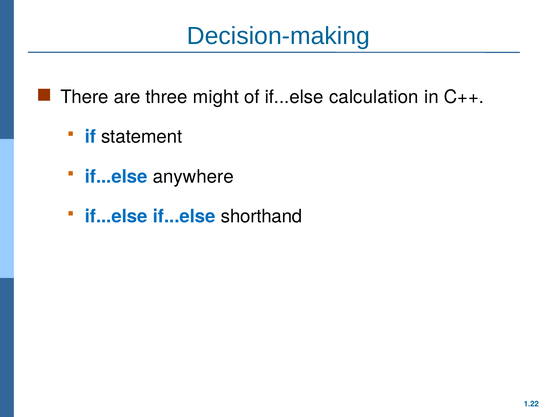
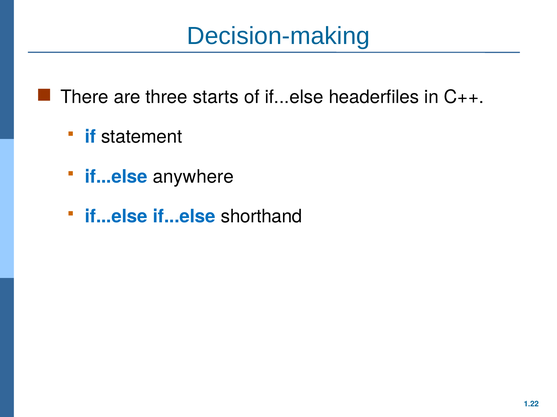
might: might -> starts (216, 97)
calculation: calculation -> headerfiles (374, 97)
